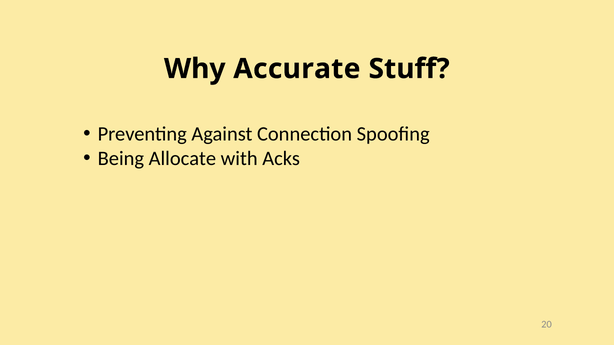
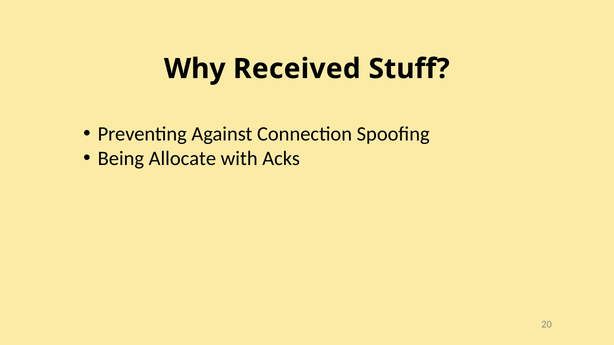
Accurate: Accurate -> Received (297, 69)
